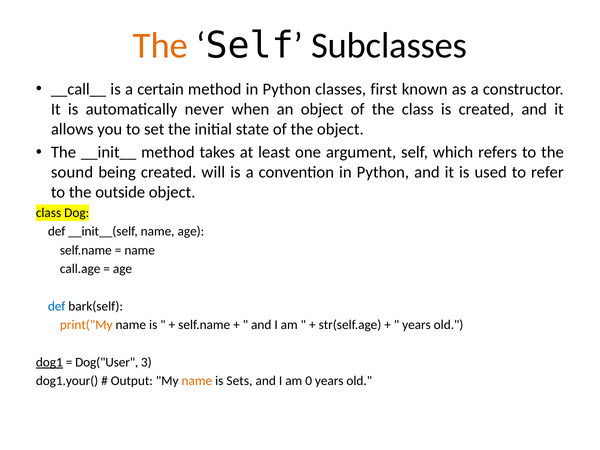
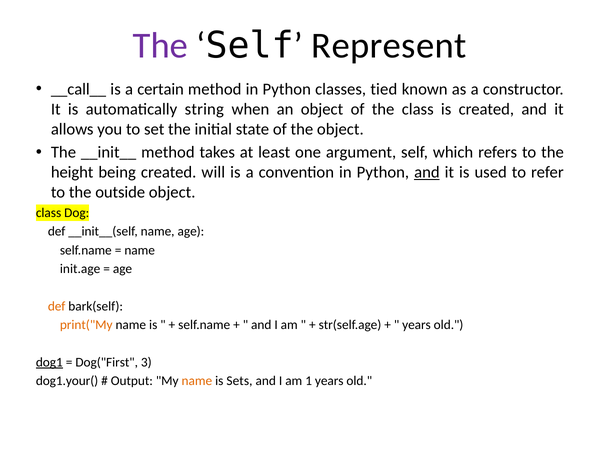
The colour: orange -> purple (160, 46)
Subclasses: Subclasses -> Represent (389, 46)
first: first -> tied (384, 89)
never: never -> string (204, 109)
sound: sound -> height (72, 172)
and underline: none -> present (427, 172)
call.age: call.age -> init.age (80, 269)
def colour: blue -> orange (57, 306)
Dog("User: Dog("User -> Dog("First (107, 362)
0: 0 -> 1 (309, 381)
